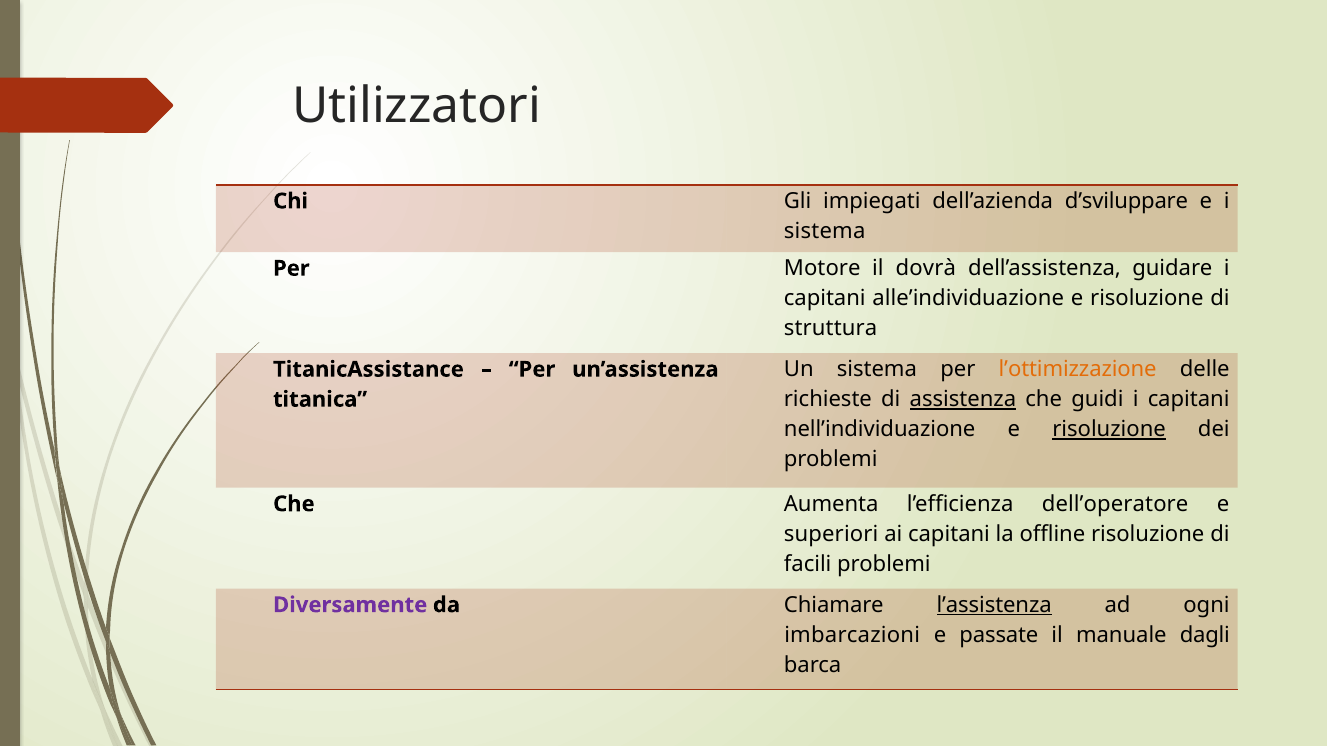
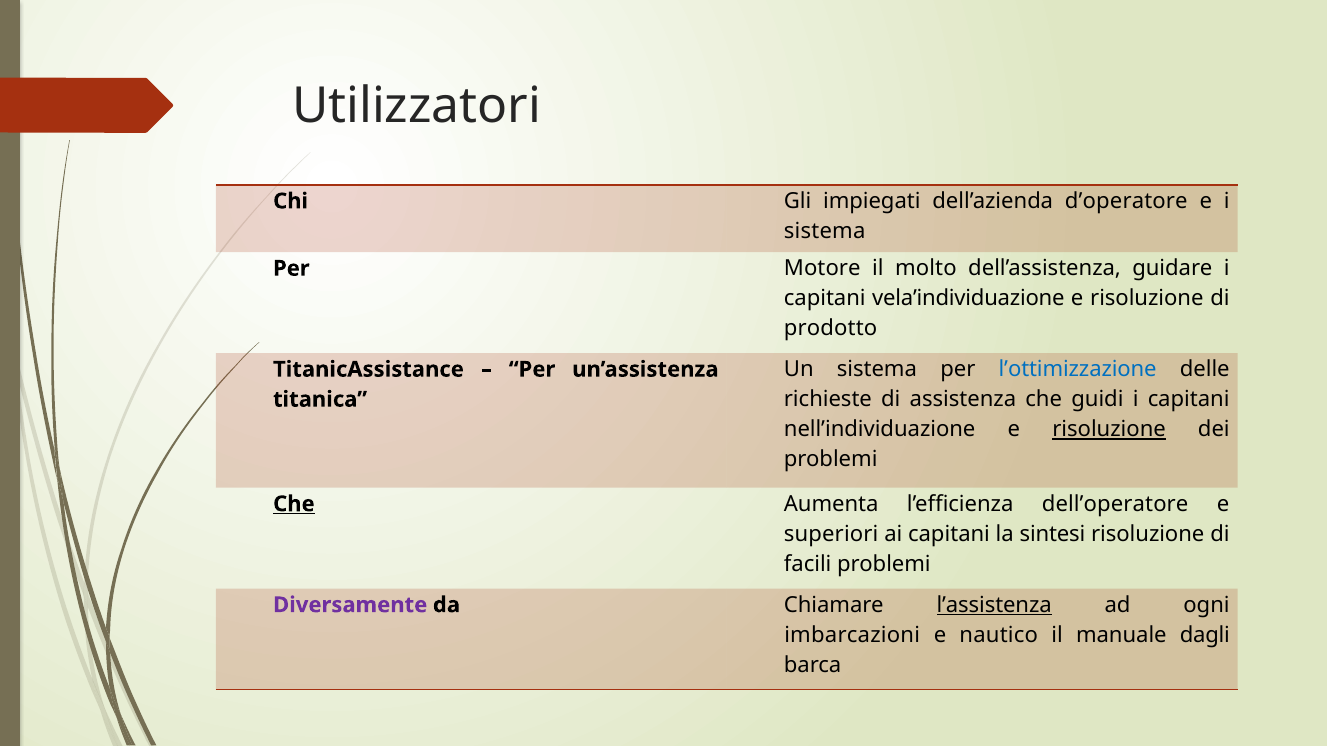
d’sviluppare: d’sviluppare -> d’operatore (1126, 201)
dovrà: dovrà -> molto (926, 269)
alle’individuazione: alle’individuazione -> vela’individuazione (968, 299)
struttura: struttura -> prodotto (831, 329)
l’ottimizzazione colour: orange -> blue (1078, 370)
assistenza underline: present -> none (963, 400)
Che underline: none -> present (294, 504)
offline: offline -> sintesi (1052, 534)
passate: passate -> nautico (999, 635)
